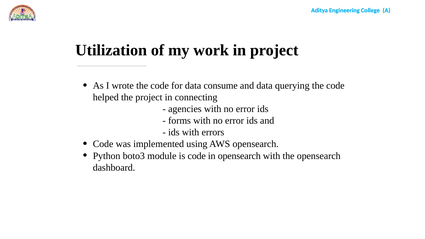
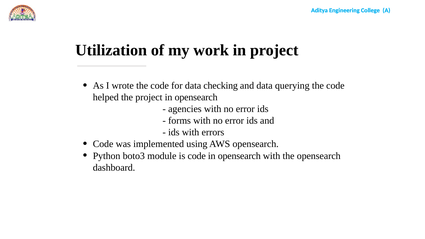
consume: consume -> checking (221, 86)
project in connecting: connecting -> opensearch (196, 97)
